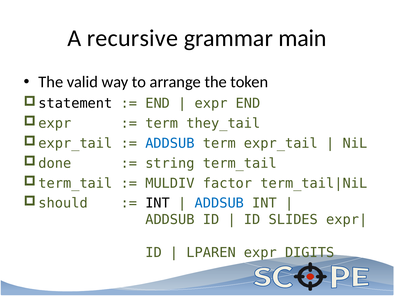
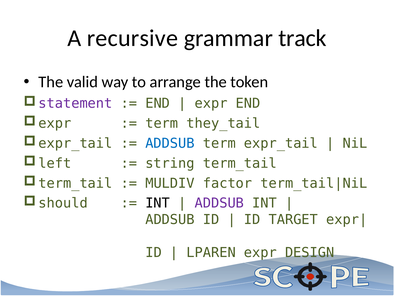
main: main -> track (302, 38)
statement colour: black -> purple (75, 103)
done: done -> left (55, 163)
ADDSUB colour: blue -> purple (219, 203)
SLIDES: SLIDES -> TARGET (293, 219)
DIGITS: DIGITS -> DESIGN (310, 252)
